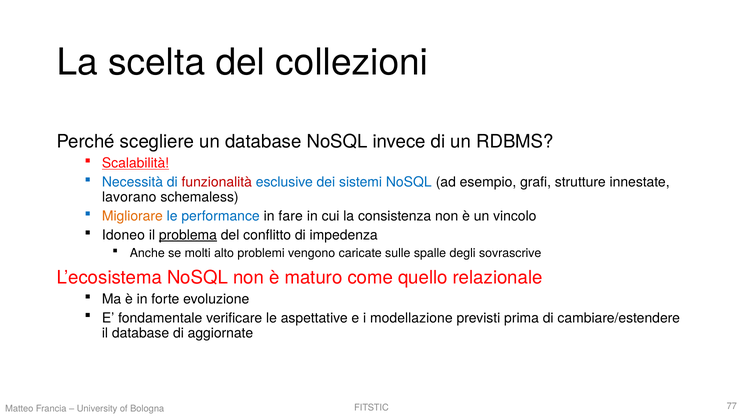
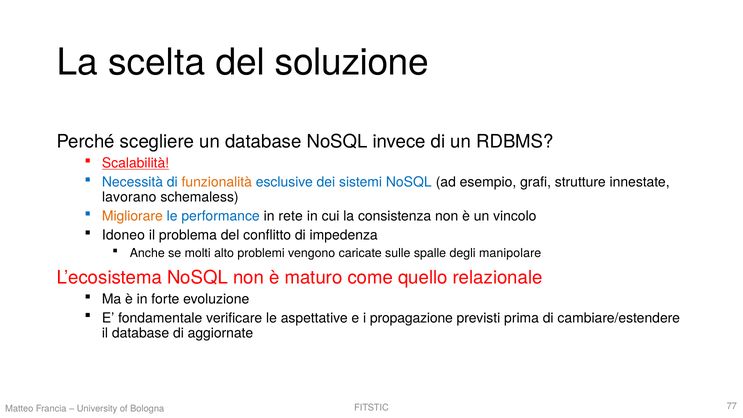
collezioni: collezioni -> soluzione (352, 62)
funzionalità colour: red -> orange (217, 182)
fare: fare -> rete (291, 216)
problema underline: present -> none (188, 235)
sovrascrive: sovrascrive -> manipolare (510, 253)
modellazione: modellazione -> propagazione (411, 318)
